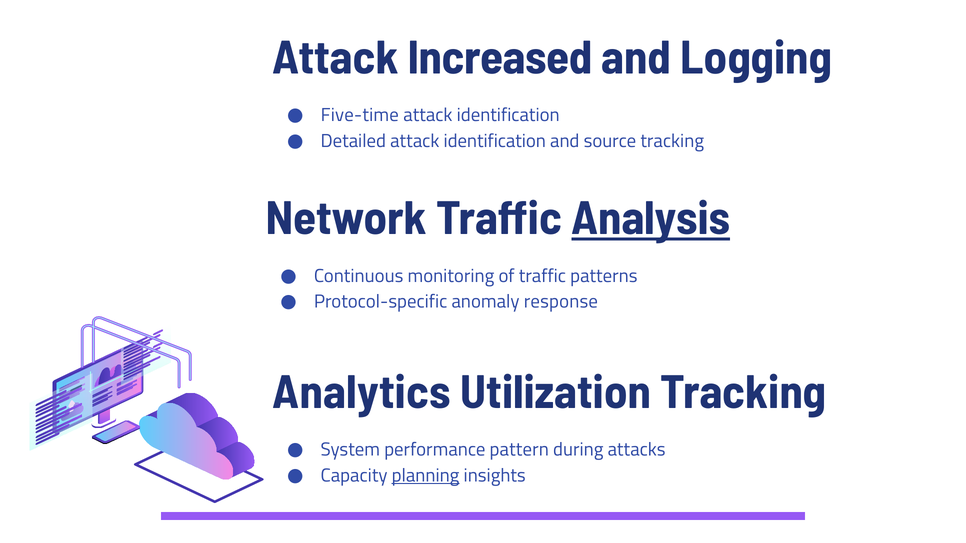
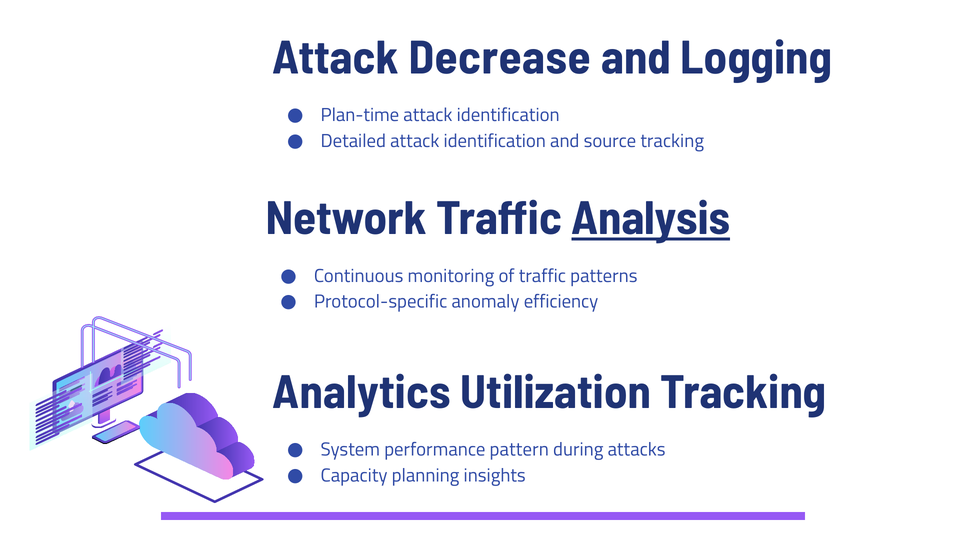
Increased: Increased -> Decrease (500, 58)
Five-time: Five-time -> Plan-time (360, 115)
response: response -> efficiency (561, 302)
planning underline: present -> none (426, 476)
